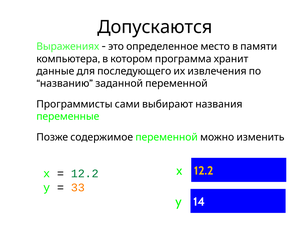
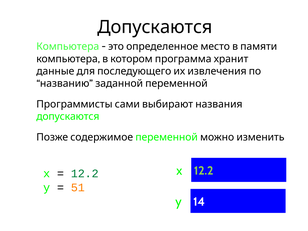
Выражениях: Выражениях -> Компьютера (68, 47)
переменные: переменные -> допускаются (68, 117)
12.2 colour: yellow -> light green (204, 171)
33: 33 -> 51 (78, 187)
